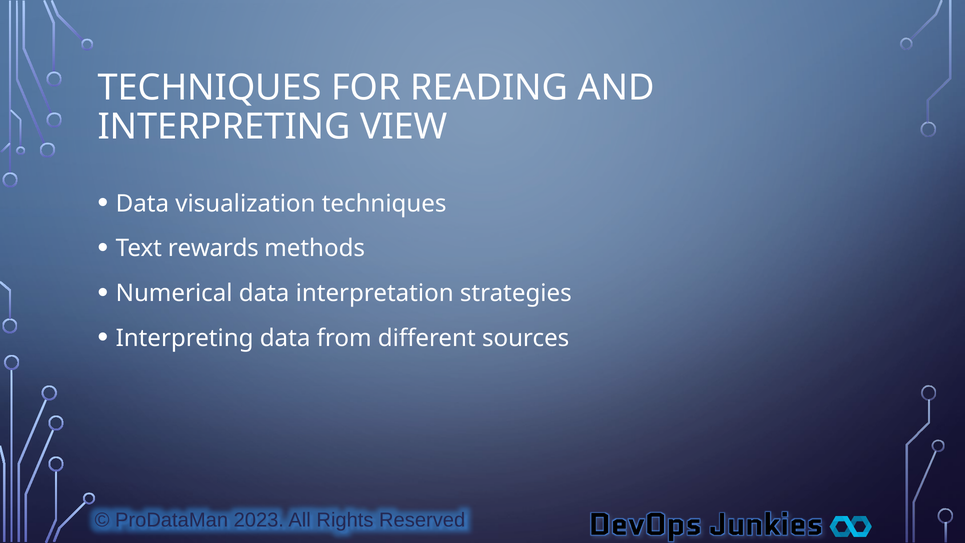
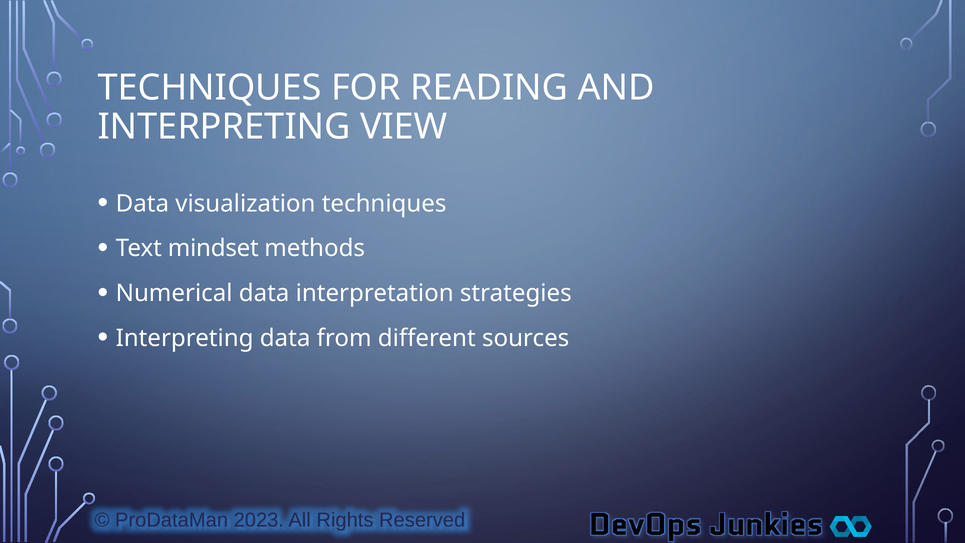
rewards: rewards -> mindset (213, 248)
